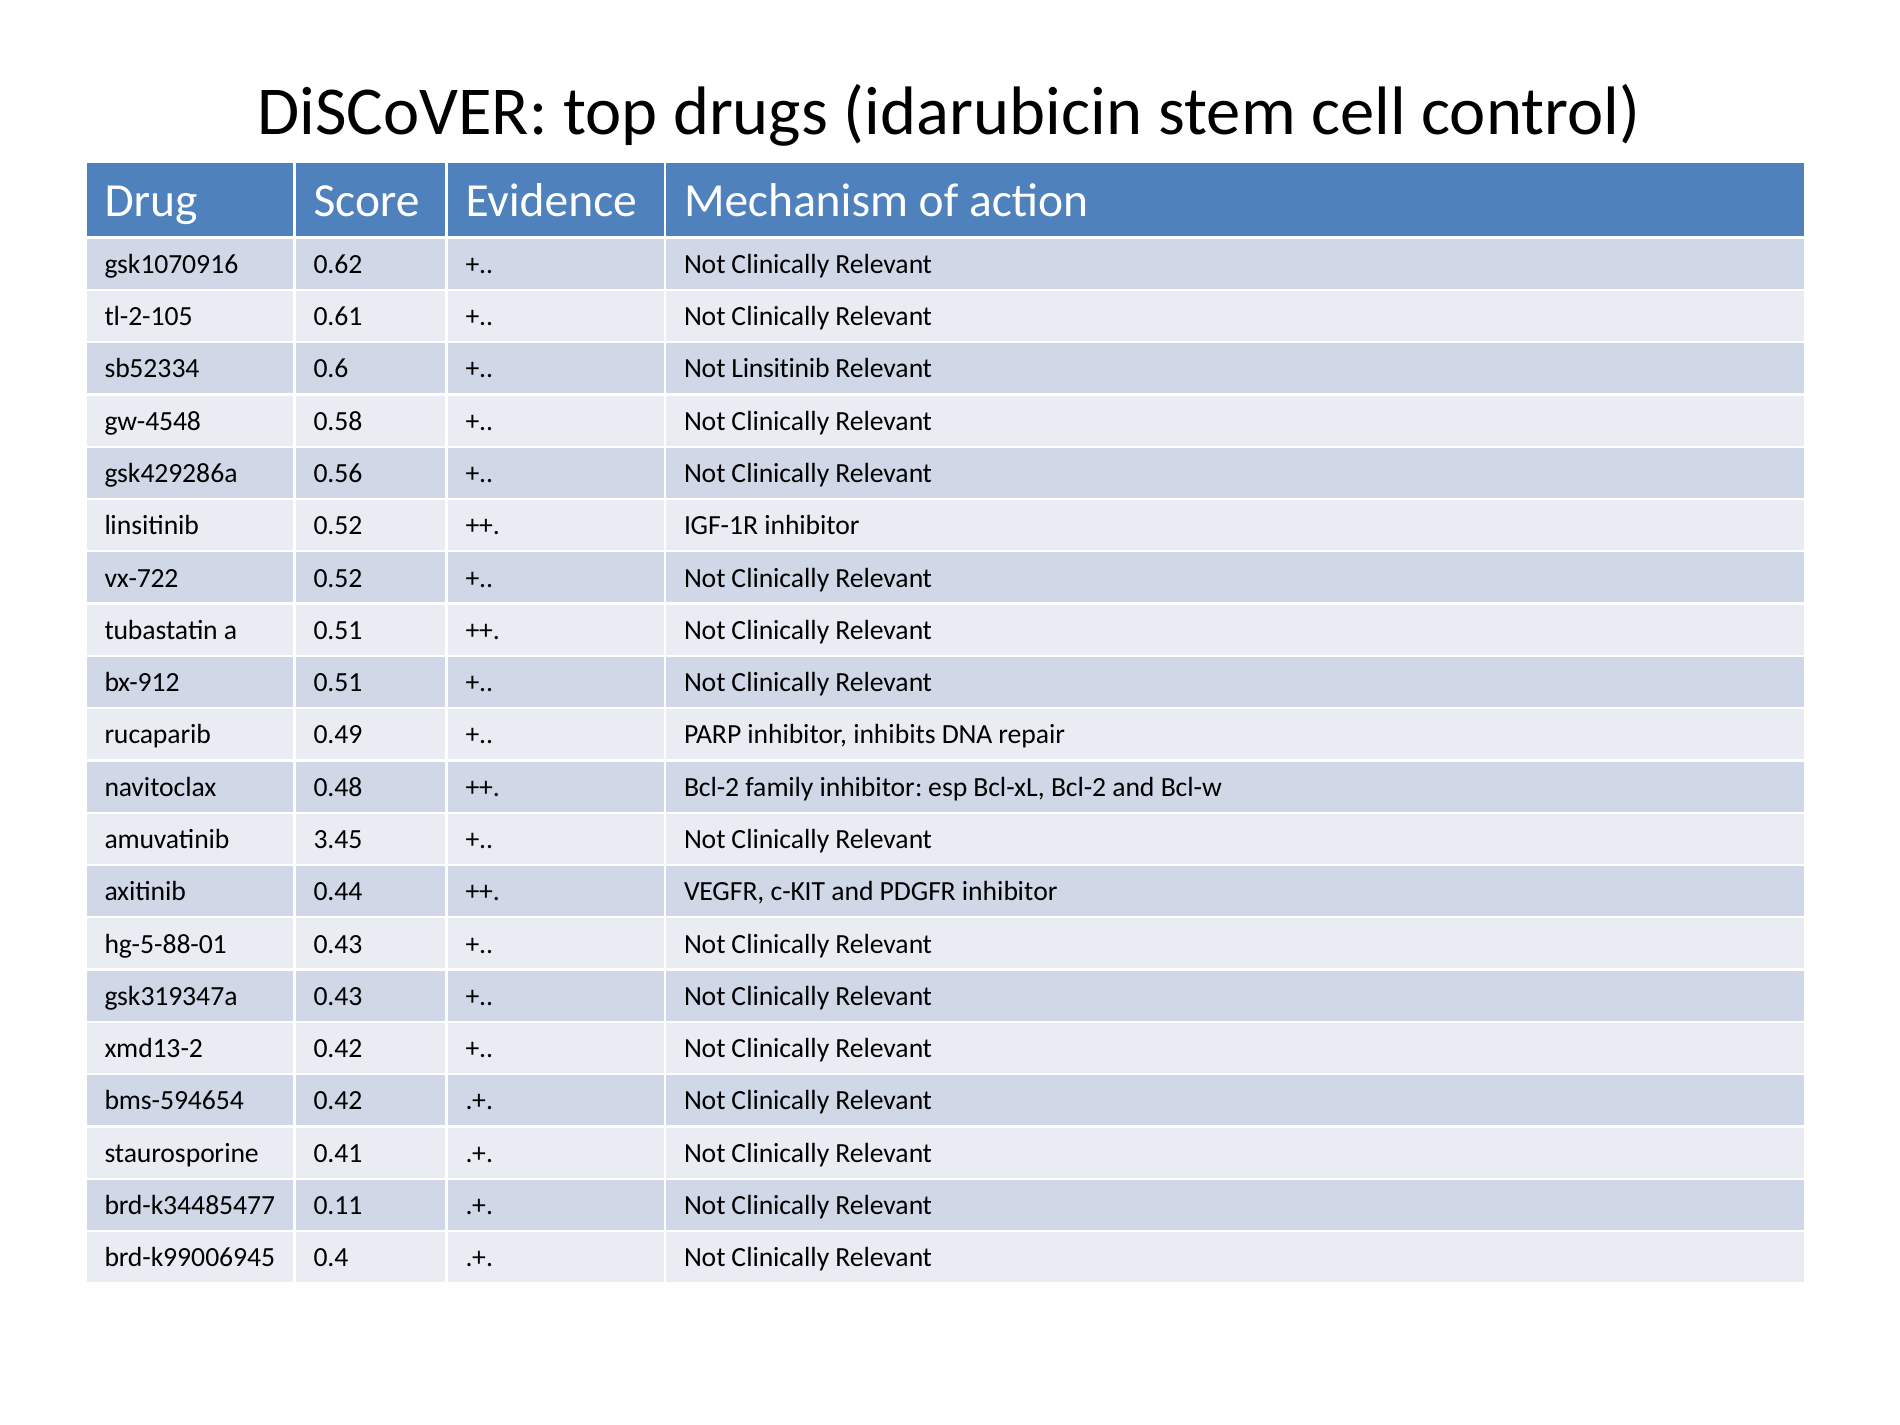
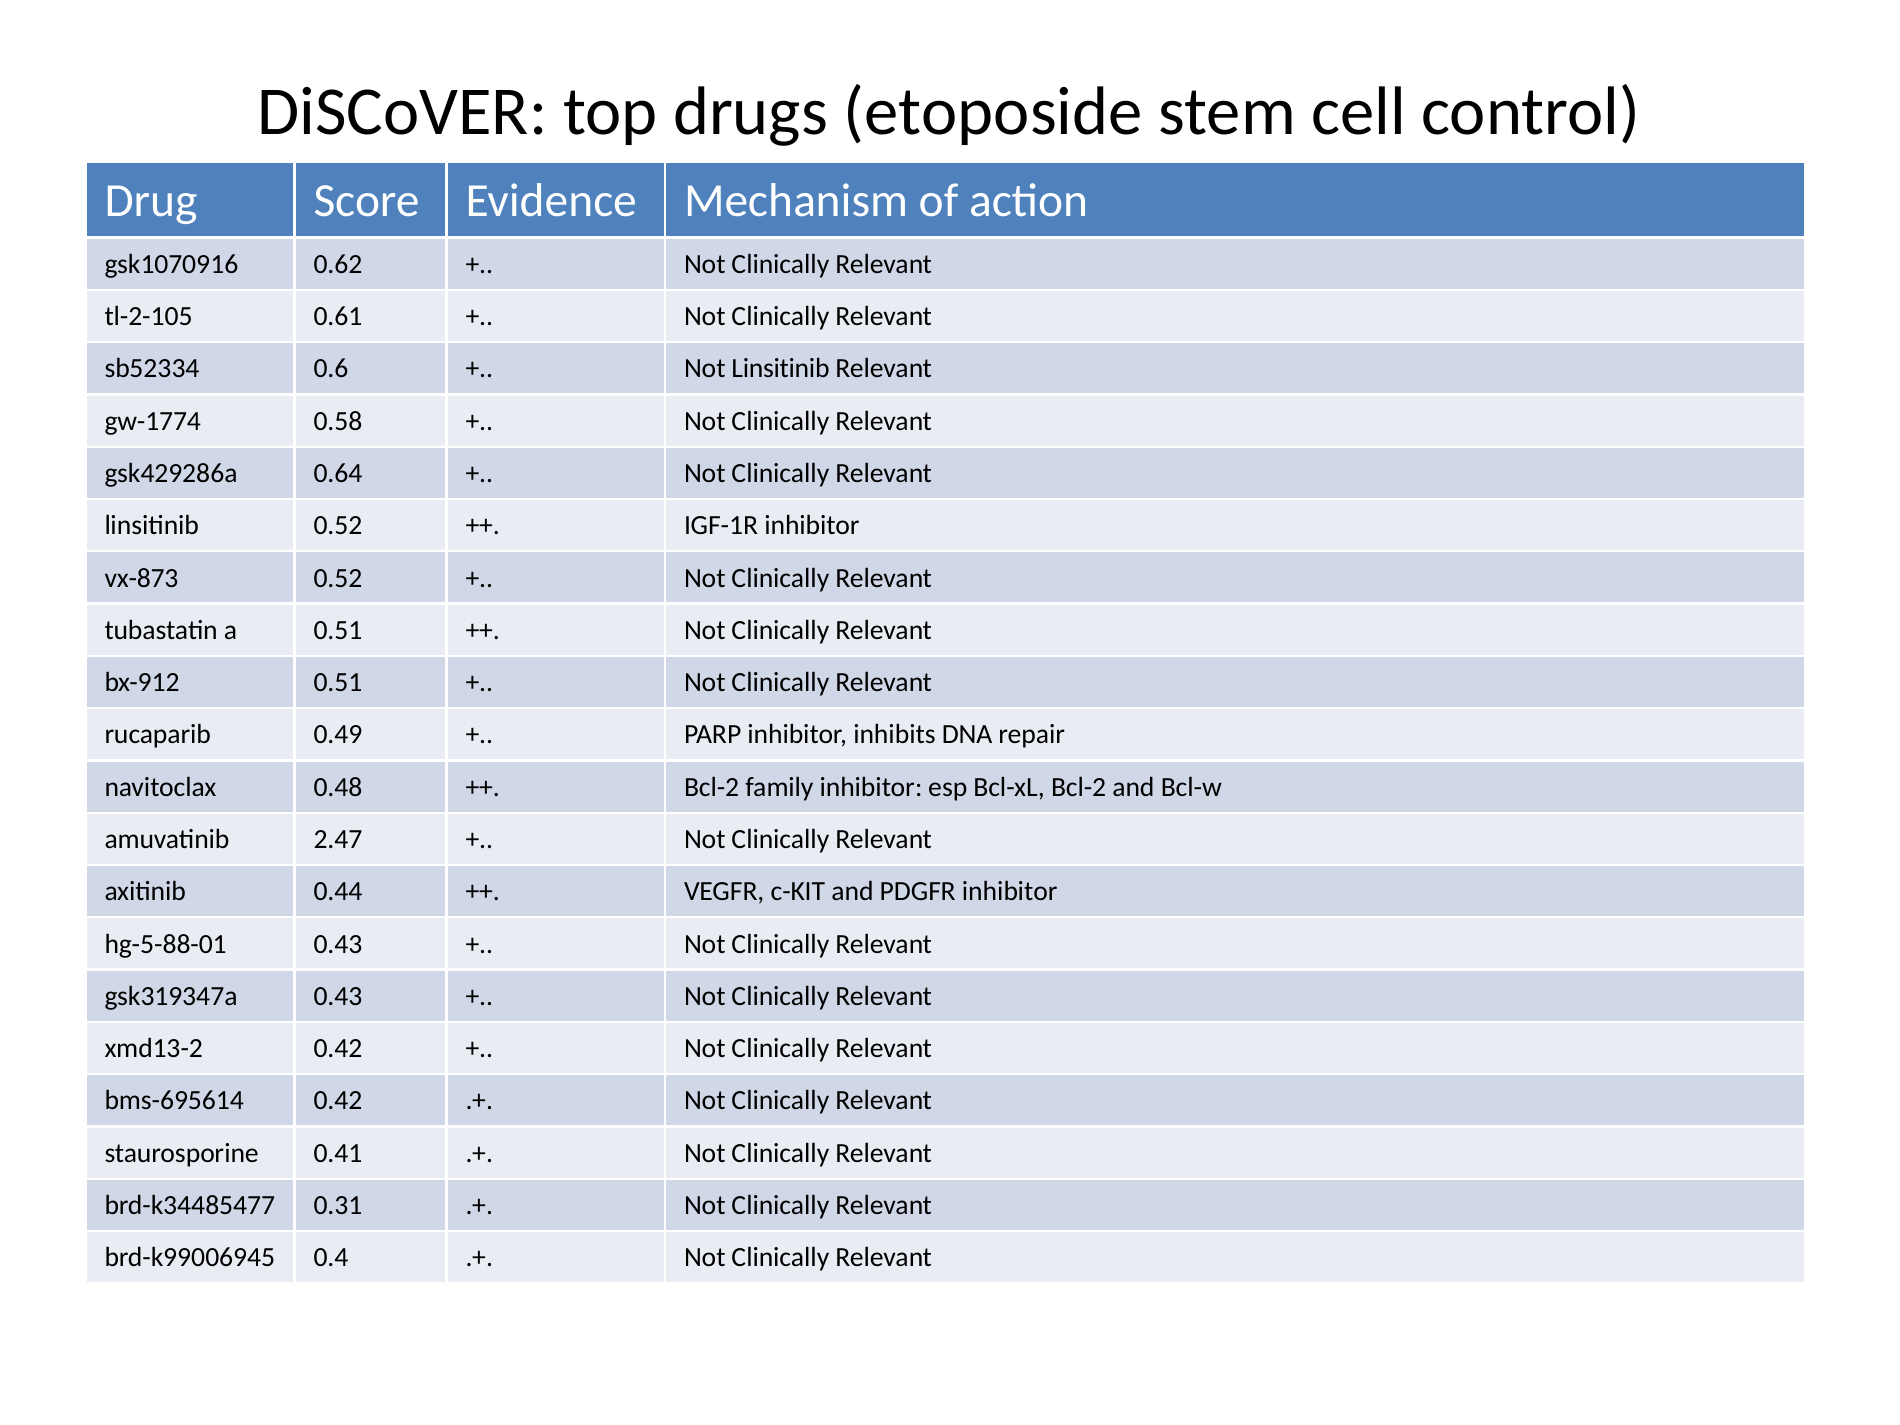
idarubicin: idarubicin -> etoposide (993, 112)
gw-4548: gw-4548 -> gw-1774 (153, 421)
0.56: 0.56 -> 0.64 (338, 473)
vx-722: vx-722 -> vx-873 (141, 578)
3.45: 3.45 -> 2.47 (338, 839)
bms-594654: bms-594654 -> bms-695614 (174, 1101)
0.11: 0.11 -> 0.31 (338, 1205)
